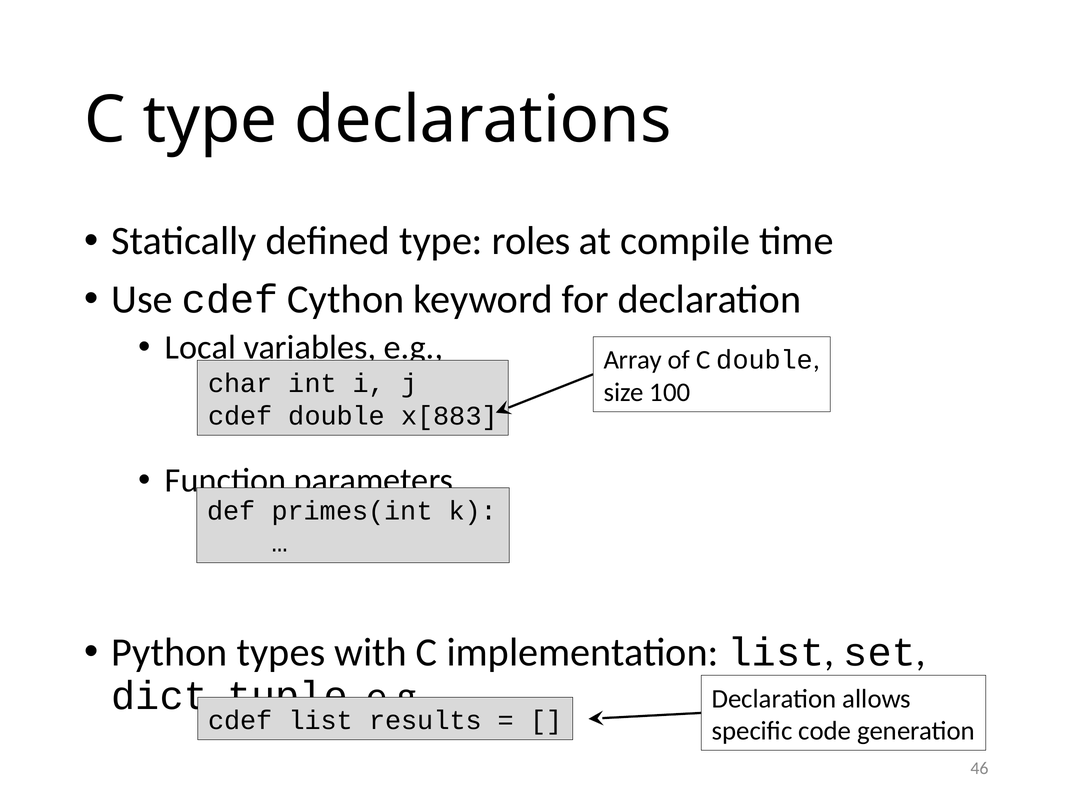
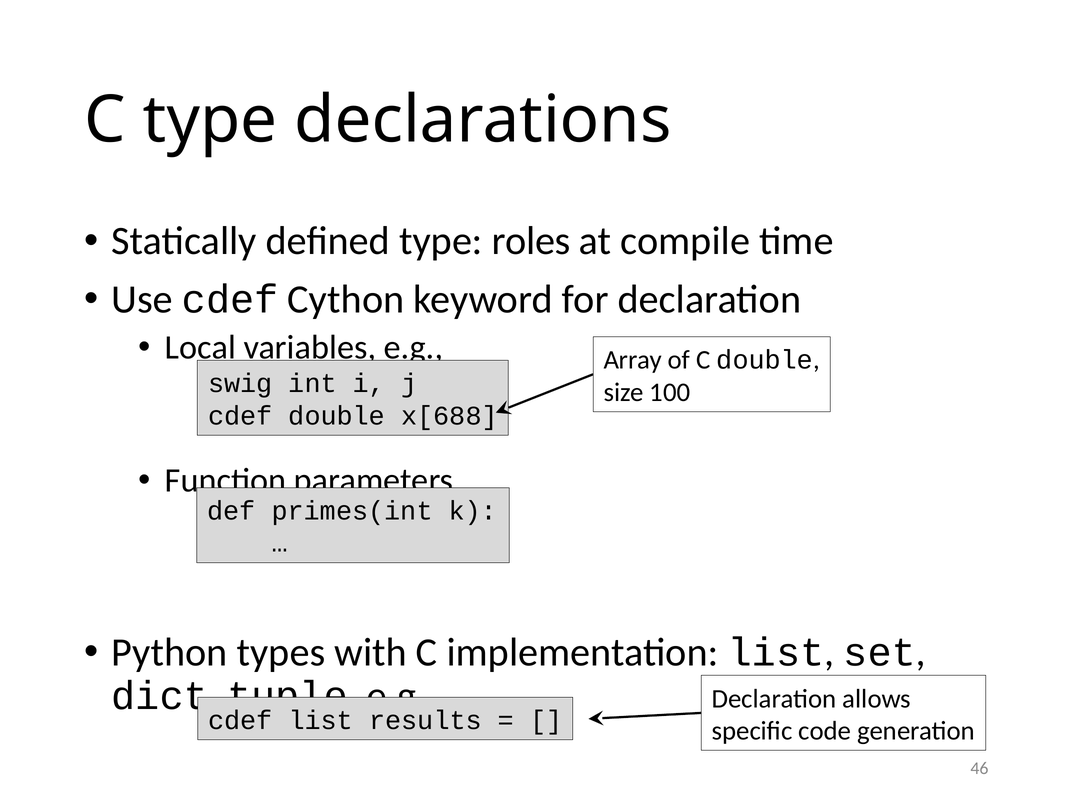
char: char -> swig (240, 383)
x[883: x[883 -> x[688 (449, 416)
